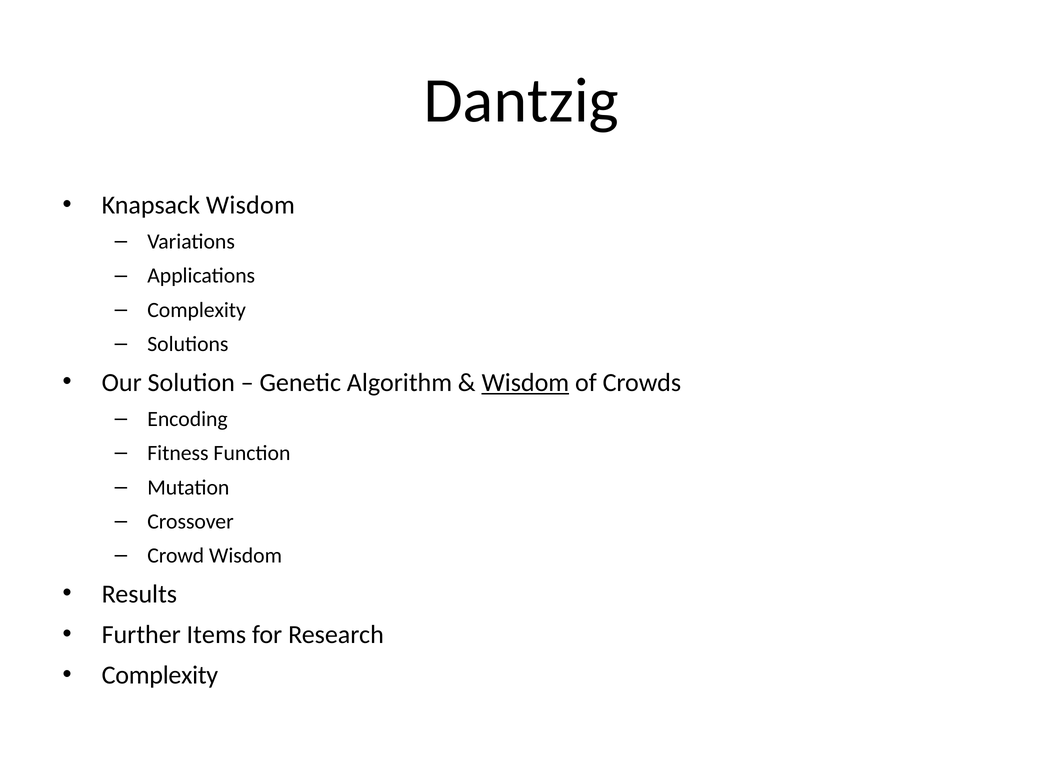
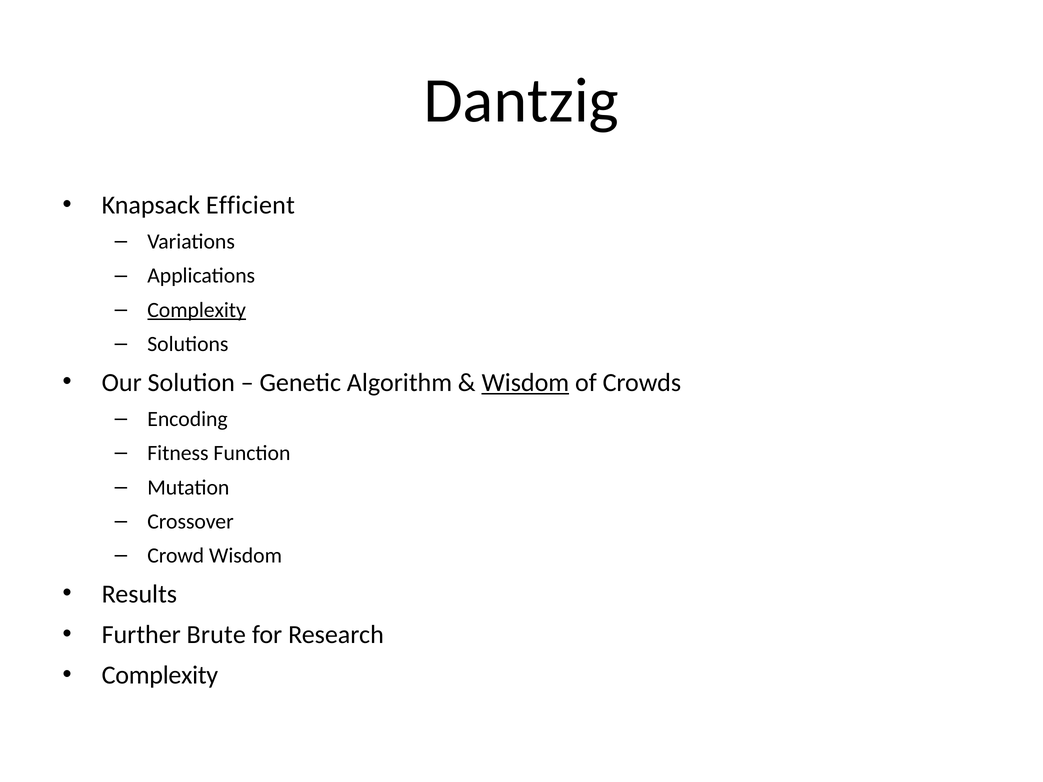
Knapsack Wisdom: Wisdom -> Efficient (250, 205)
Complexity underline: none -> present (197, 310)
Items: Items -> Brute (216, 635)
